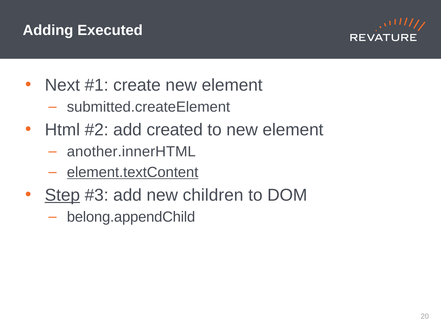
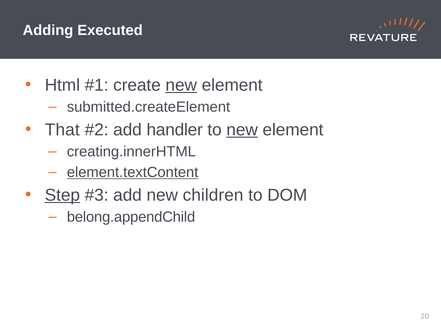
Next: Next -> Html (62, 85)
new underline: none -> present (181, 85)
Html: Html -> That (62, 130)
created: created -> handler (175, 130)
new underline: none -> present (242, 130)
another.innerHTML: another.innerHTML -> creating.innerHTML (131, 152)
